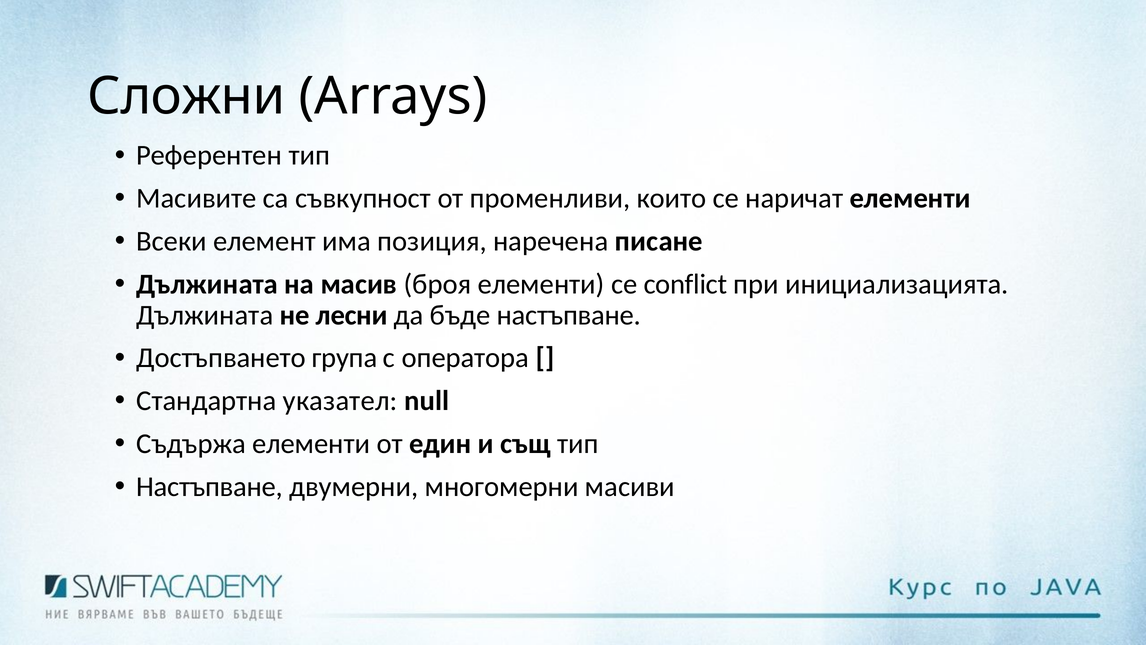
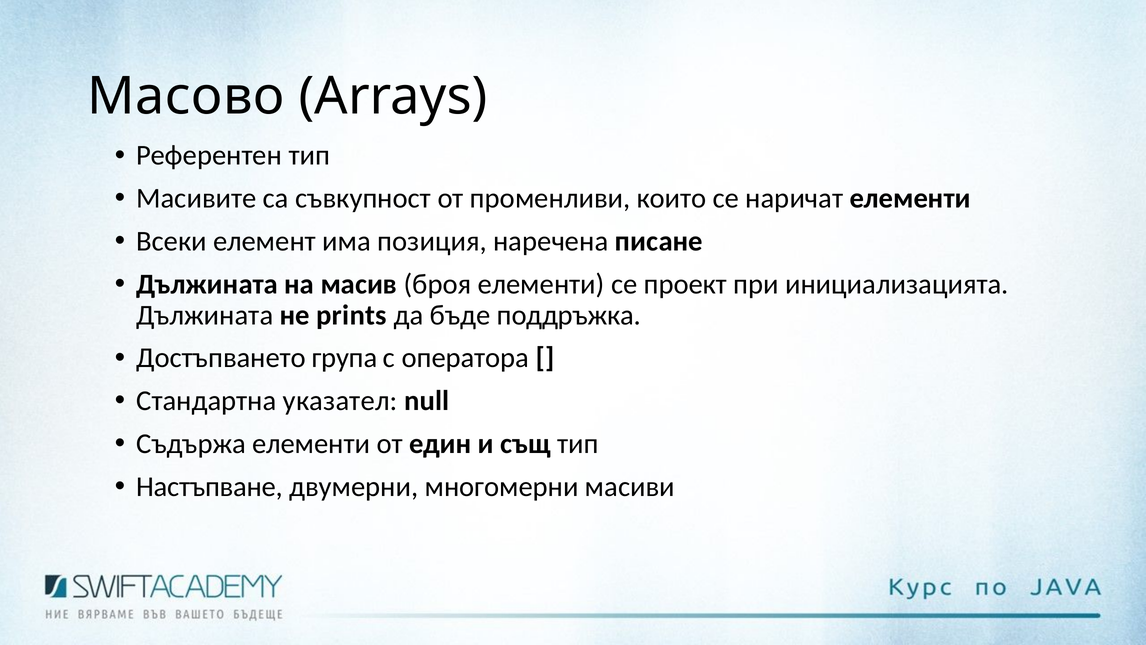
Сложни: Сложни -> Масово (186, 96)
conflict: conflict -> проект (685, 284)
лесни: лесни -> prints (351, 315)
бъде настъпване: настъпване -> поддръжка (569, 315)
